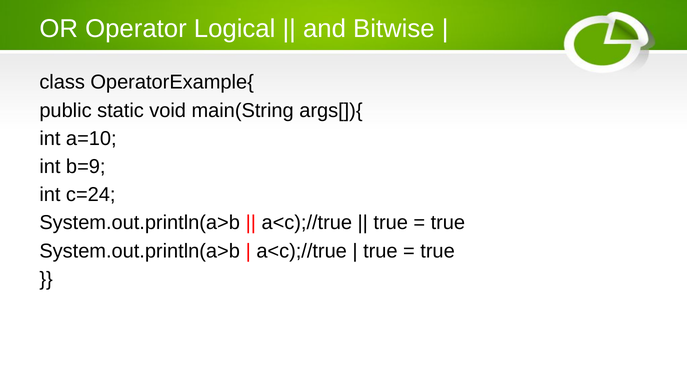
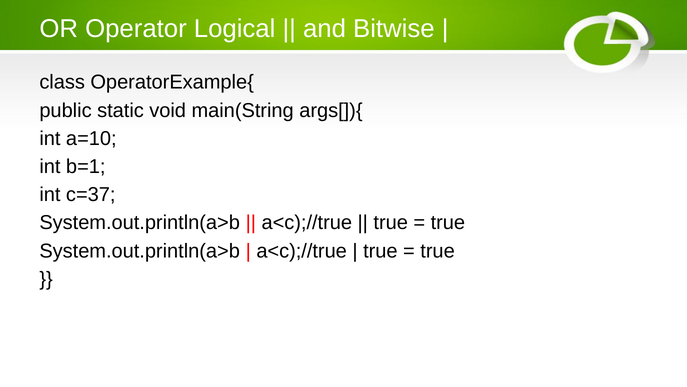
b=9: b=9 -> b=1 (86, 166)
c=24: c=24 -> c=37 (91, 194)
